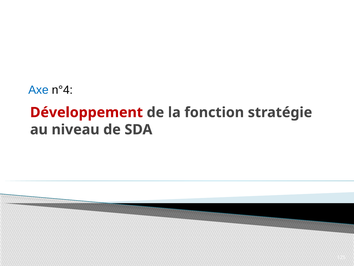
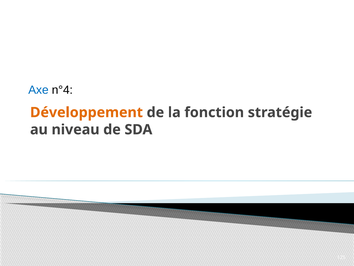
Développement colour: red -> orange (86, 112)
